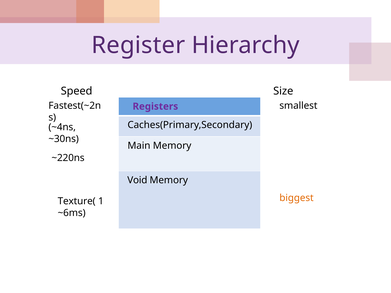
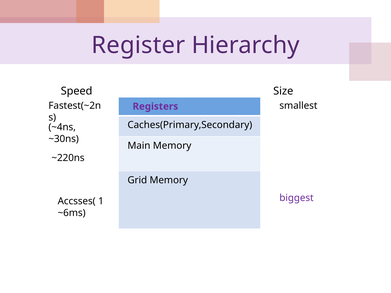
Void: Void -> Grid (137, 180)
biggest colour: orange -> purple (297, 198)
Texture(: Texture( -> Accsses( (77, 201)
